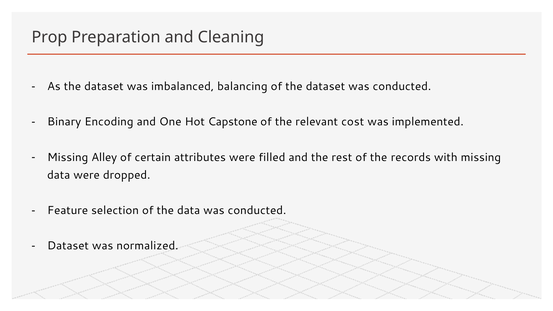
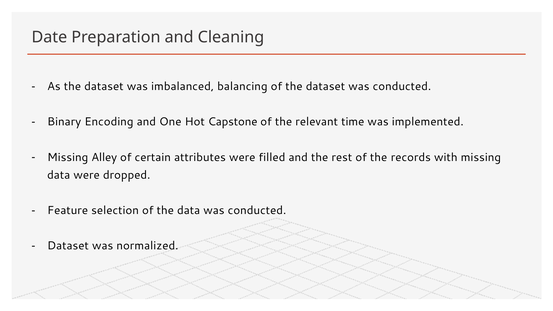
Prop: Prop -> Date (49, 37)
cost: cost -> time (353, 122)
